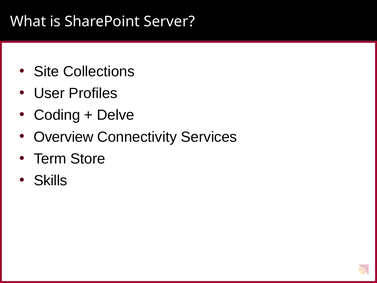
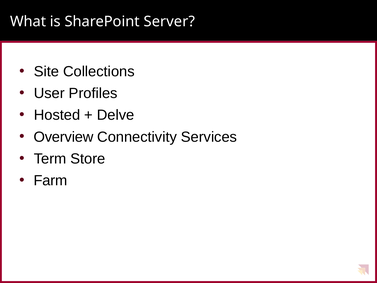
Coding: Coding -> Hosted (57, 115)
Skills: Skills -> Farm (51, 180)
